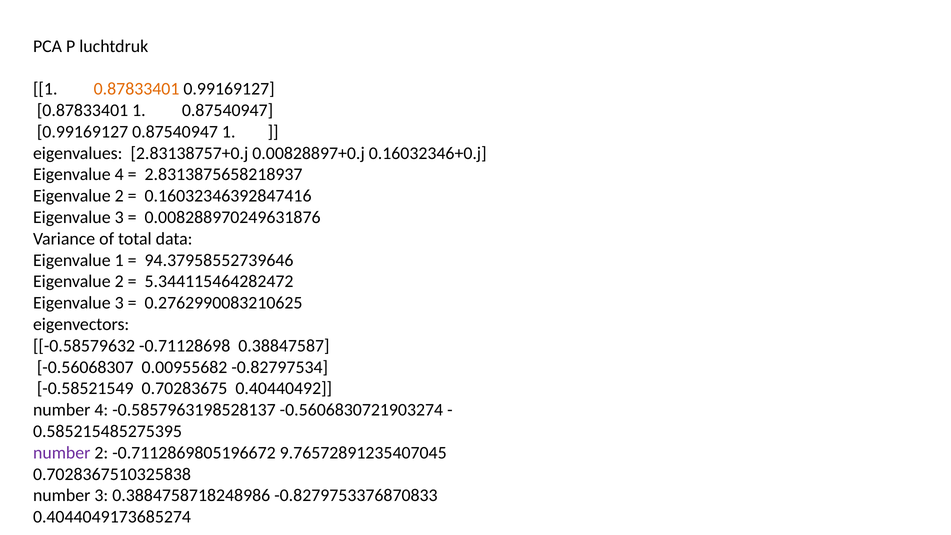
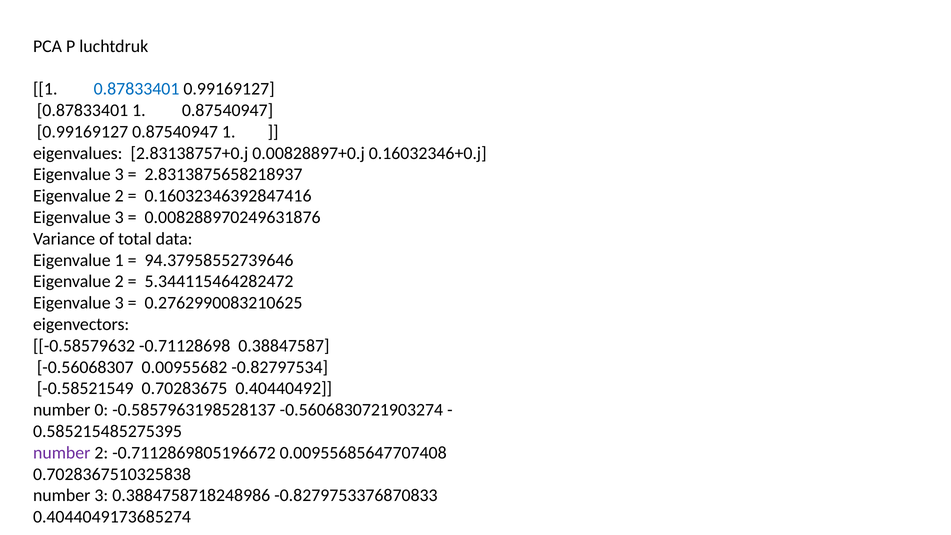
0.87833401 colour: orange -> blue (137, 89)
4: 4 -> 3 (119, 175)
number 4: 4 -> 0 (101, 410)
9.76572891235407045: 9.76572891235407045 -> 0.00955685647707408 (363, 453)
